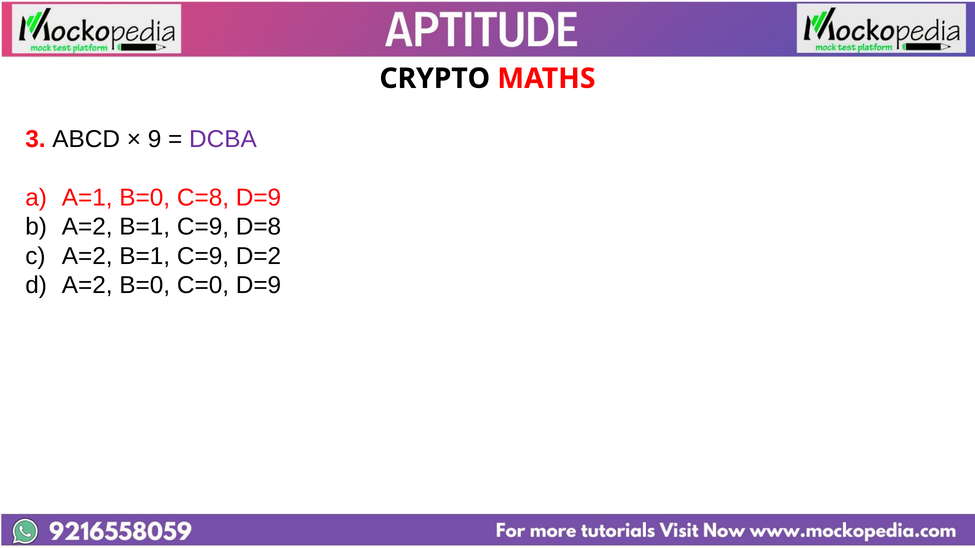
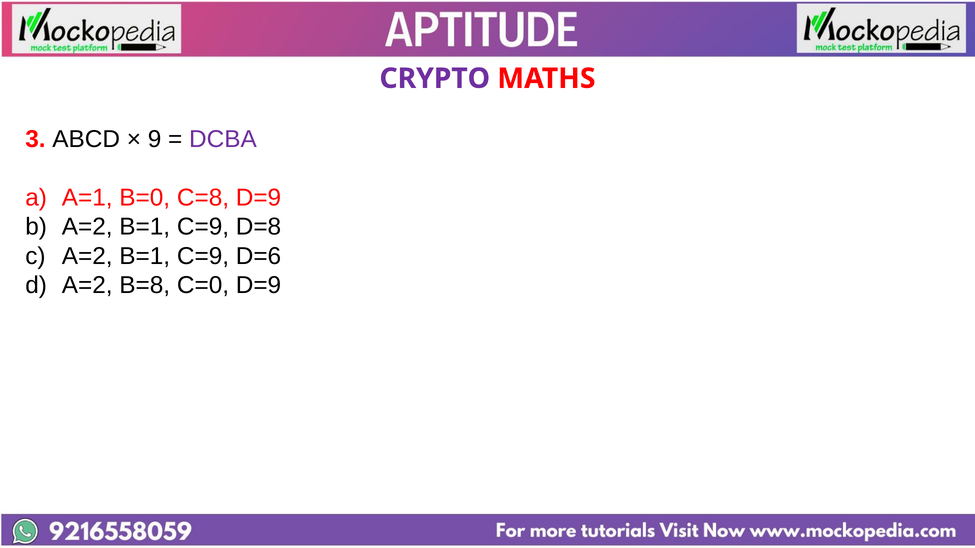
CRYPTO colour: black -> purple (435, 79)
D=2: D=2 -> D=6 (258, 256)
A=2 B=0: B=0 -> B=8 (145, 285)
